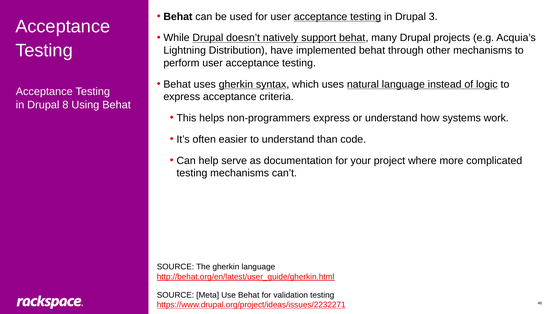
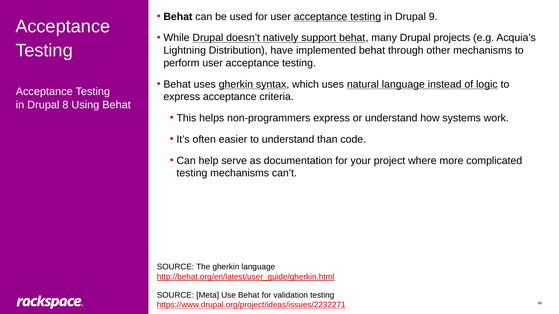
3: 3 -> 9 (433, 17)
